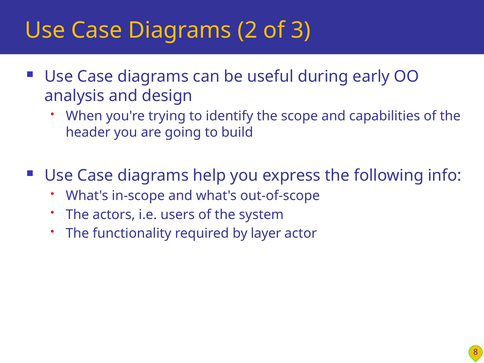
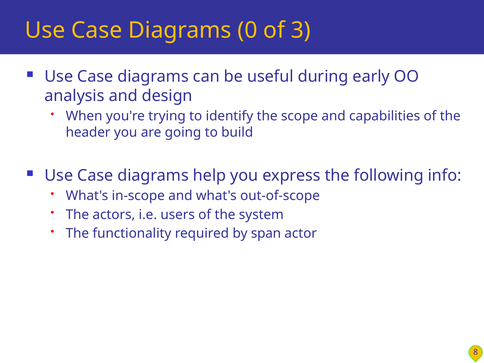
2: 2 -> 0 (247, 30)
layer: layer -> span (266, 233)
